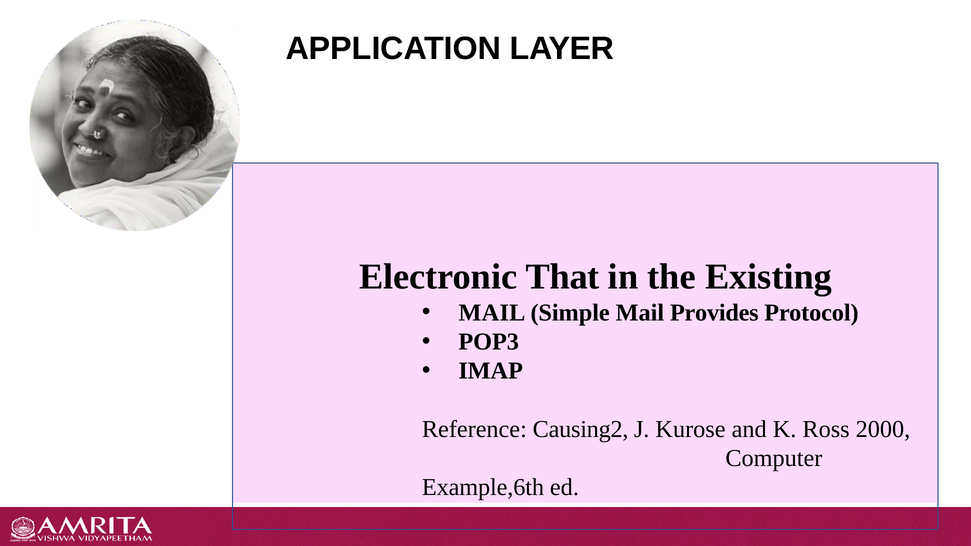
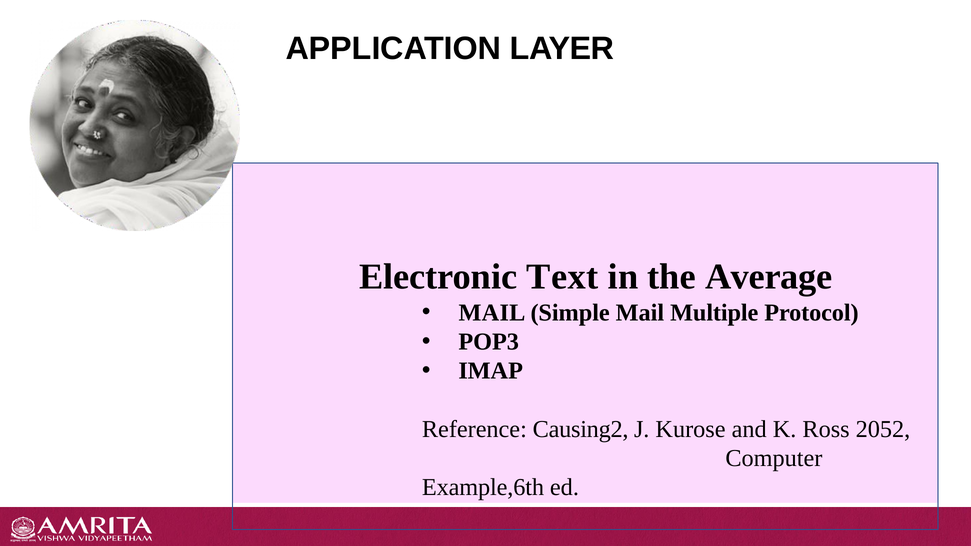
That: That -> Text (562, 277)
Existing: Existing -> Average (769, 277)
Provides: Provides -> Multiple (714, 313)
2000: 2000 -> 2052 (883, 429)
